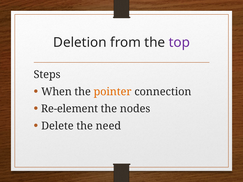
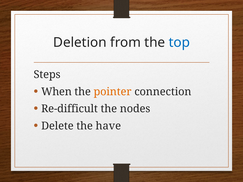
top colour: purple -> blue (179, 43)
Re-element: Re-element -> Re-difficult (70, 109)
need: need -> have (108, 126)
